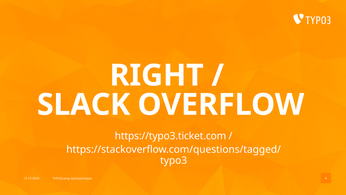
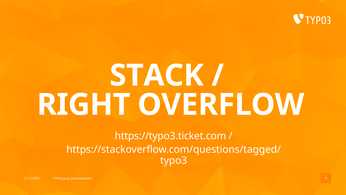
RIGHT: RIGHT -> STACK (157, 75)
SLACK: SLACK -> RIGHT (84, 105)
